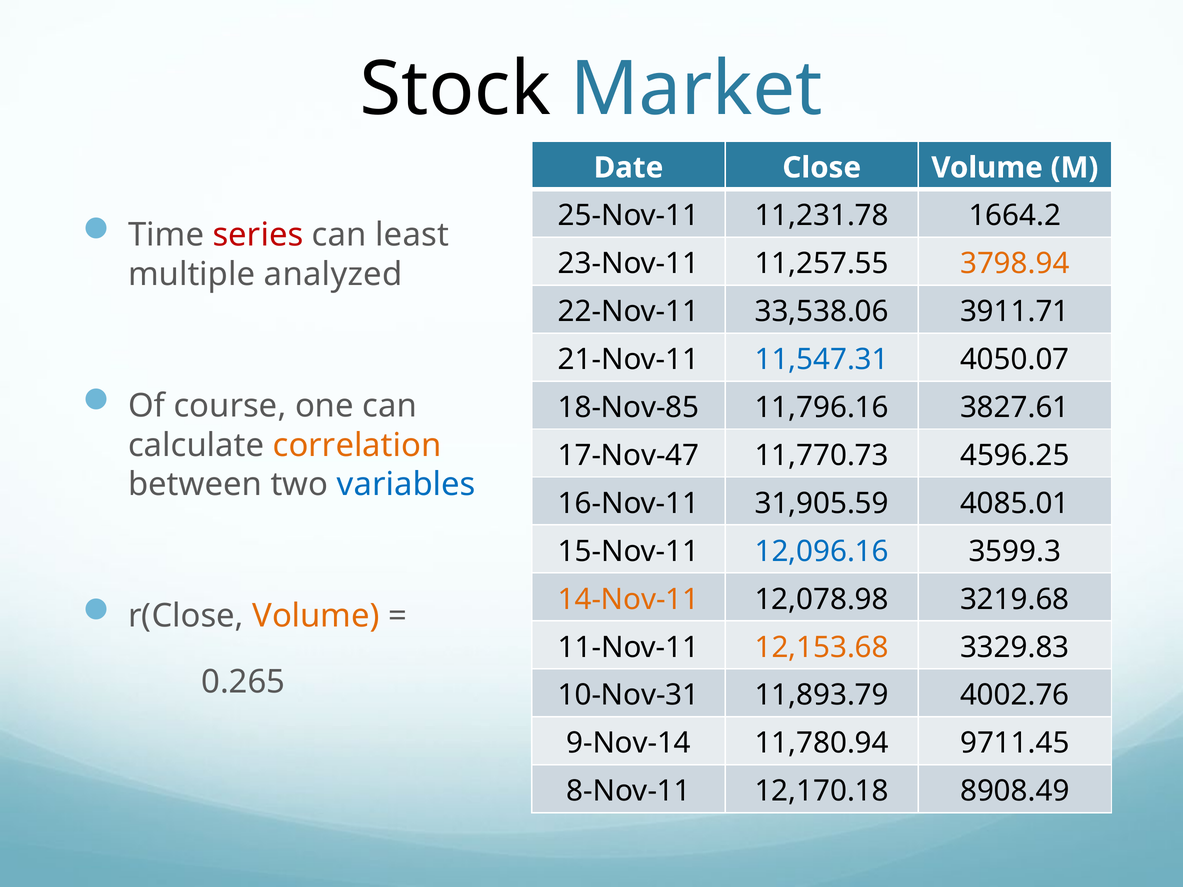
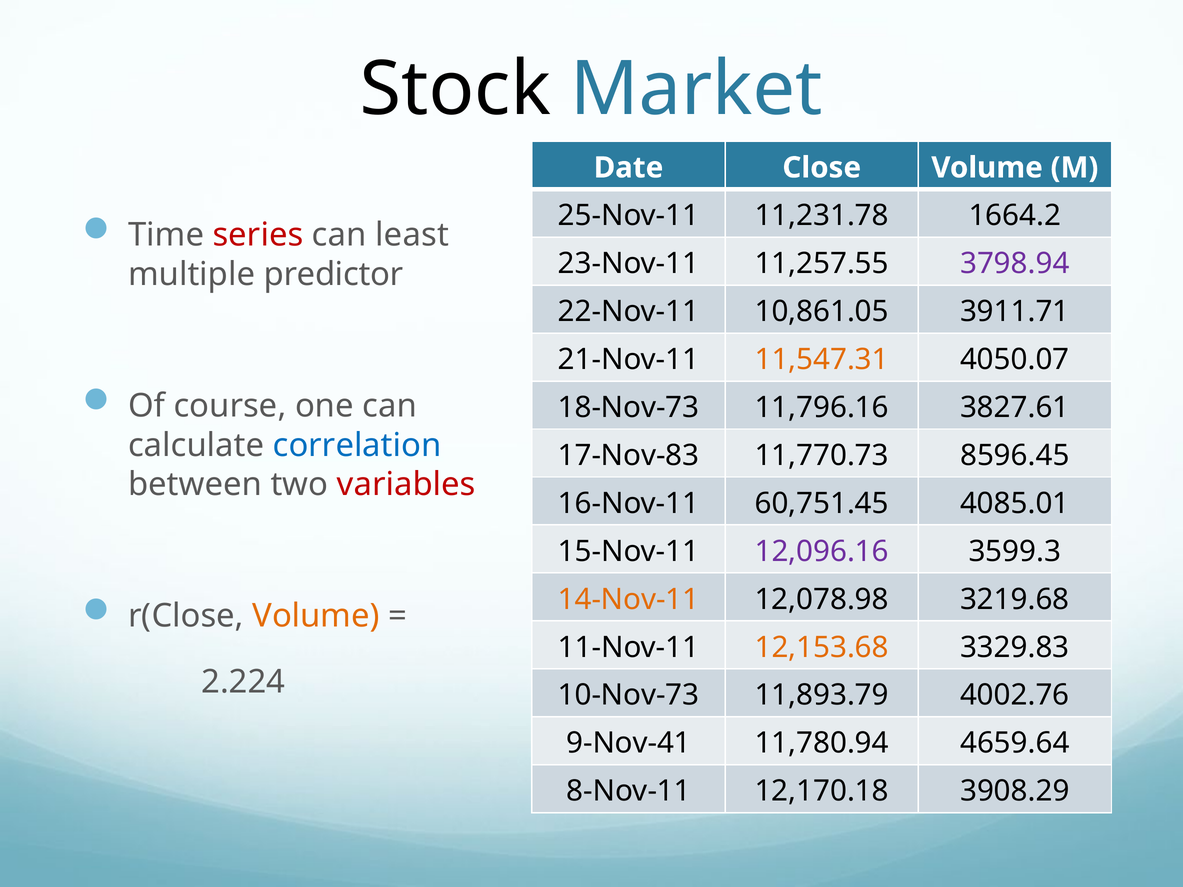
3798.94 colour: orange -> purple (1015, 264)
analyzed: analyzed -> predictor (333, 274)
33,538.06: 33,538.06 -> 10,861.05 (822, 312)
11,547.31 colour: blue -> orange (822, 360)
18-Nov-85: 18-Nov-85 -> 18-Nov-73 (629, 408)
correlation colour: orange -> blue (357, 445)
17-Nov-47: 17-Nov-47 -> 17-Nov-83 (629, 456)
4596.25: 4596.25 -> 8596.45 (1015, 456)
variables colour: blue -> red (406, 485)
31,905.59: 31,905.59 -> 60,751.45 (822, 504)
12,096.16 colour: blue -> purple (822, 552)
0.265: 0.265 -> 2.224 (243, 682)
10-Nov-31: 10-Nov-31 -> 10-Nov-73 (629, 695)
9-Nov-14: 9-Nov-14 -> 9-Nov-41 (629, 743)
9711.45: 9711.45 -> 4659.64 (1015, 743)
8908.49: 8908.49 -> 3908.29 (1015, 791)
